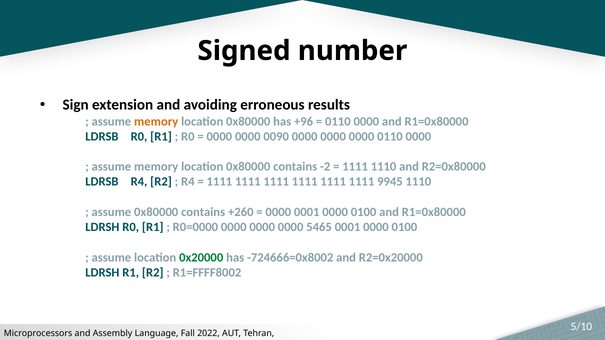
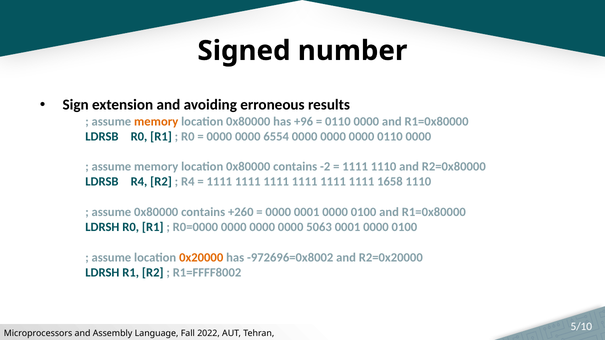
0090: 0090 -> 6554 (276, 137)
9945: 9945 -> 1658 (390, 182)
5465: 5465 -> 5063 (319, 227)
0x20000 colour: green -> orange (201, 258)
-724666=0x8002: -724666=0x8002 -> -972696=0x8002 (290, 258)
